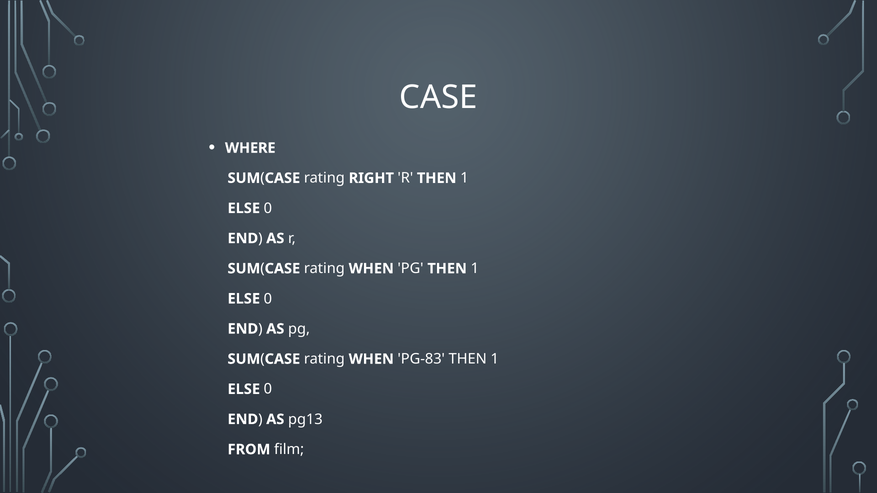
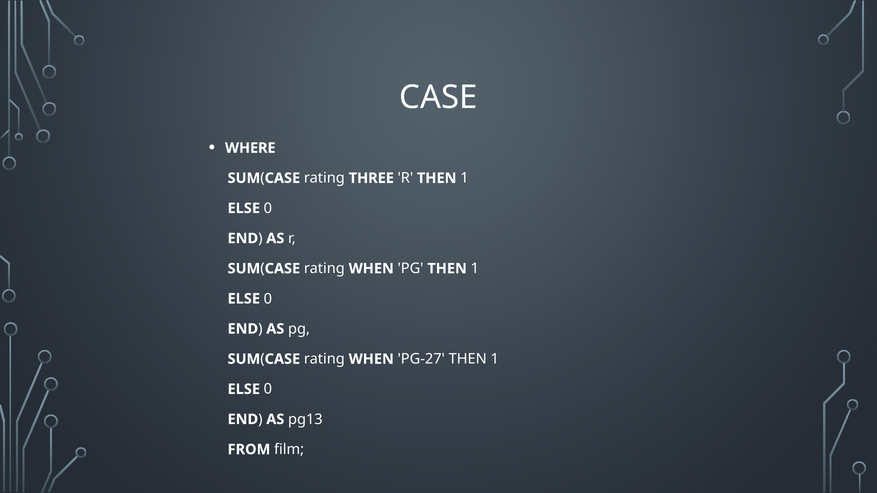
RIGHT: RIGHT -> THREE (371, 178)
PG-83: PG-83 -> PG-27 (421, 359)
